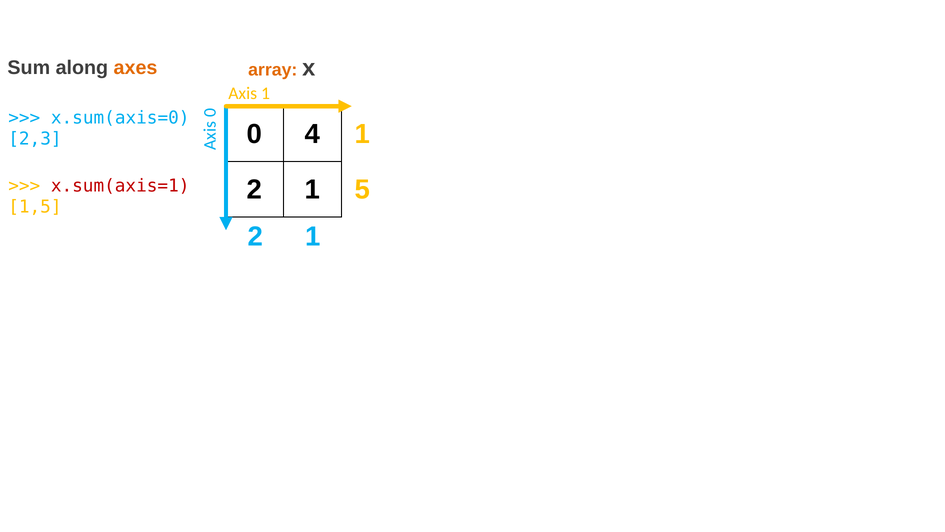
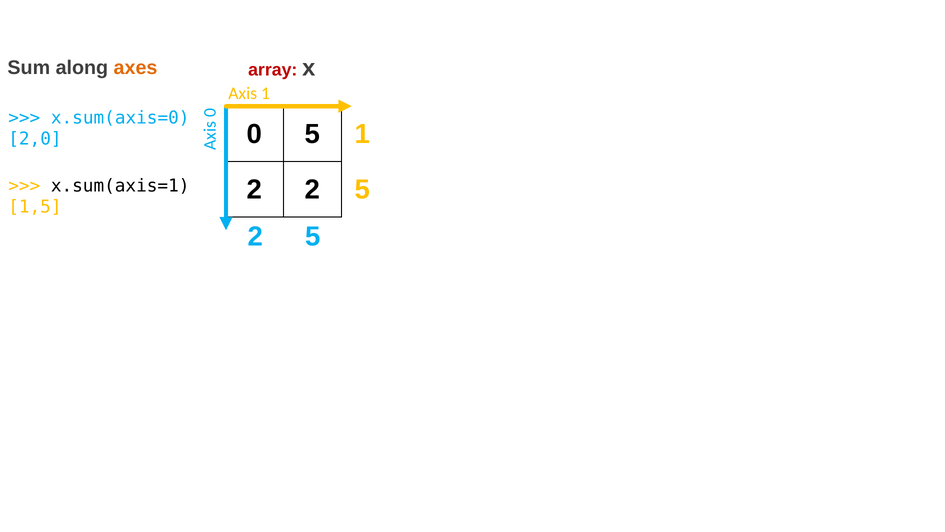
array colour: orange -> red (273, 70)
0 4: 4 -> 5 (312, 134)
2,3: 2,3 -> 2,0 (35, 139)
1: 1 -> 2 (312, 189)
x.sum(axis=1 colour: red -> black (120, 186)
1: 1 -> 5 (313, 237)
